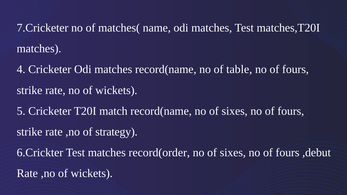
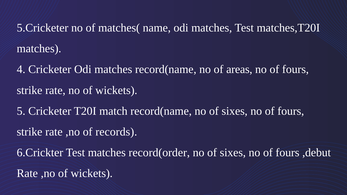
7.Cricketer: 7.Cricketer -> 5.Cricketer (43, 28)
table: table -> areas (239, 69)
strategy: strategy -> records (116, 132)
